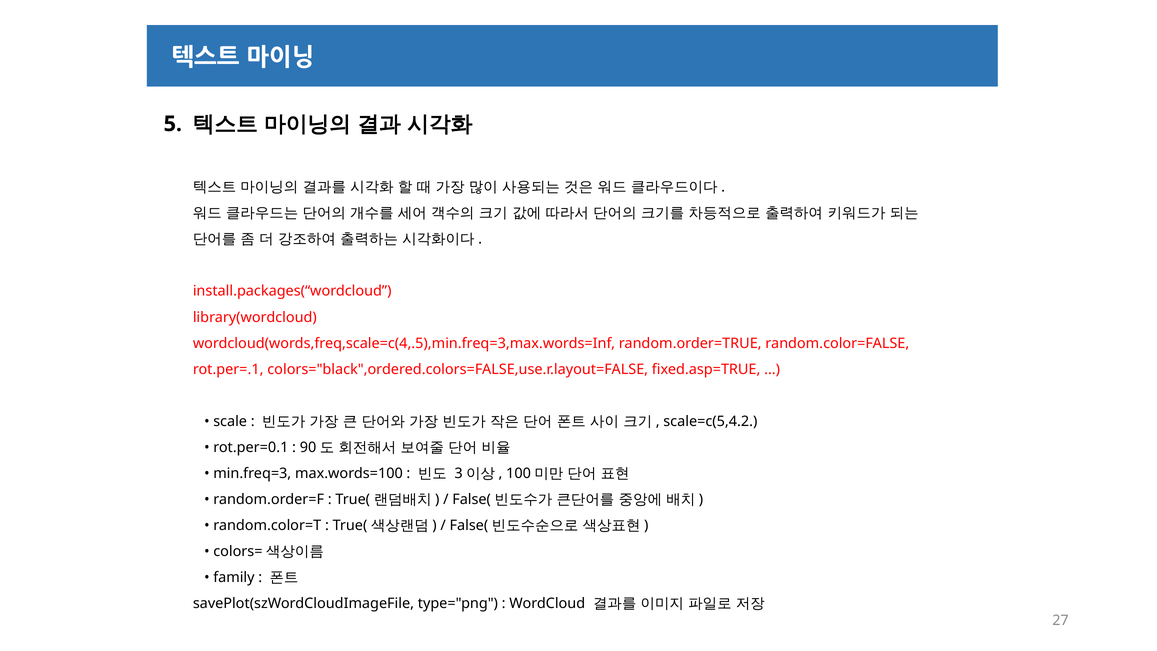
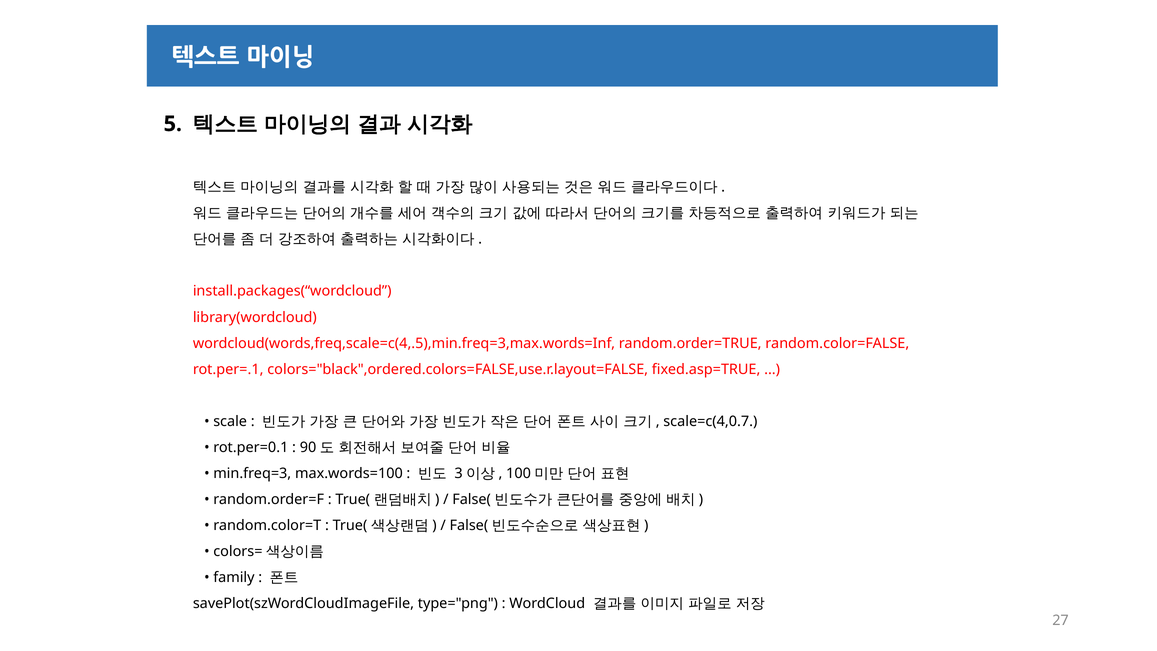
scale=c(5,4.2: scale=c(5,4.2 -> scale=c(4,0.7 (710, 421)
